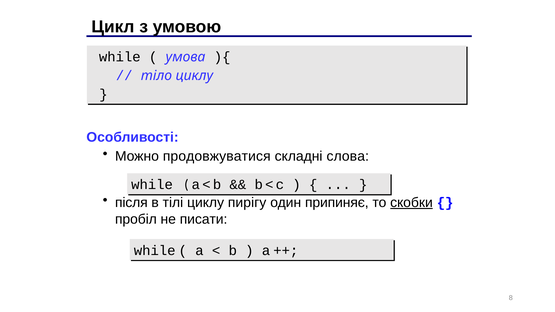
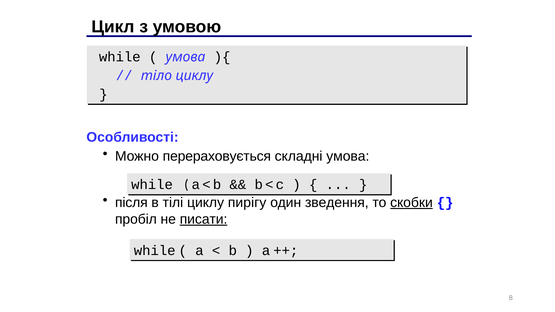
продовжуватися: продовжуватися -> перераховується (217, 156)
складні слова: слова -> умова (348, 156)
припиняє: припиняє -> зведення (337, 203)
писати underline: none -> present (204, 219)
